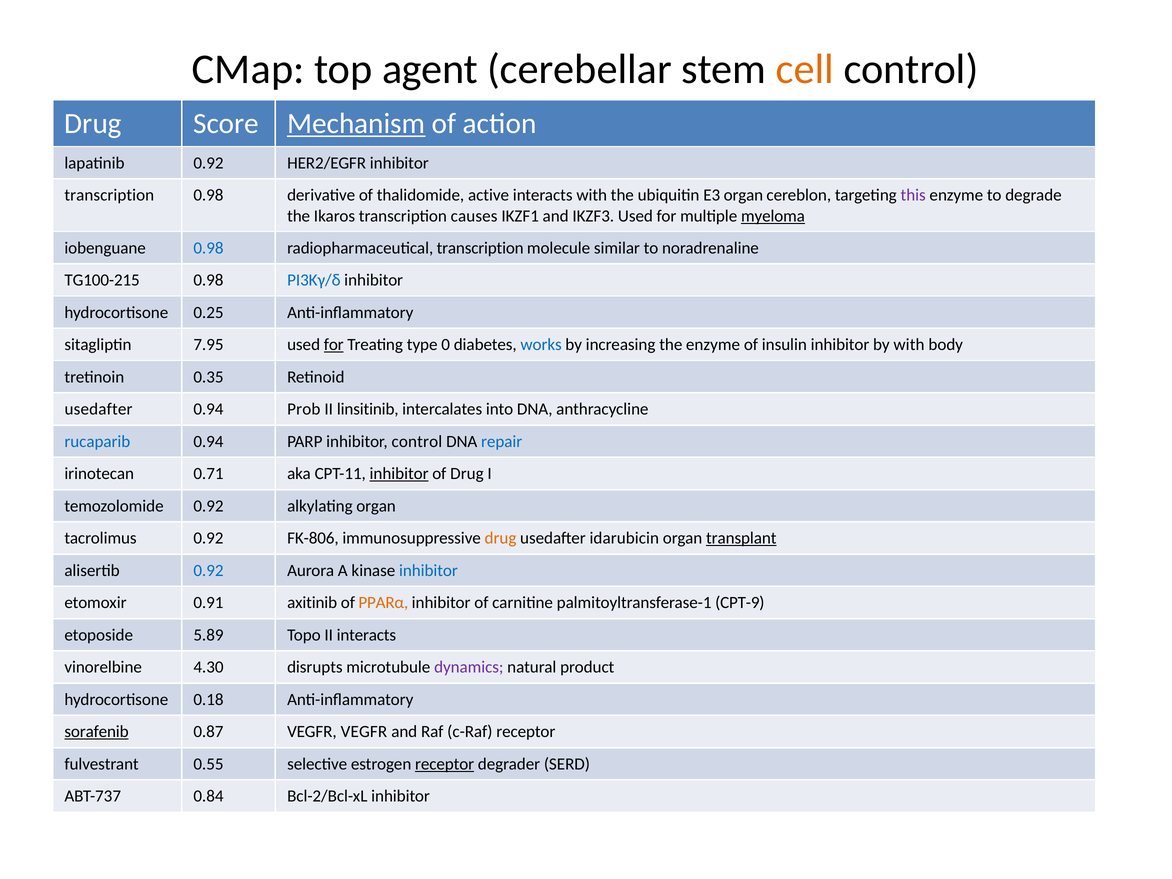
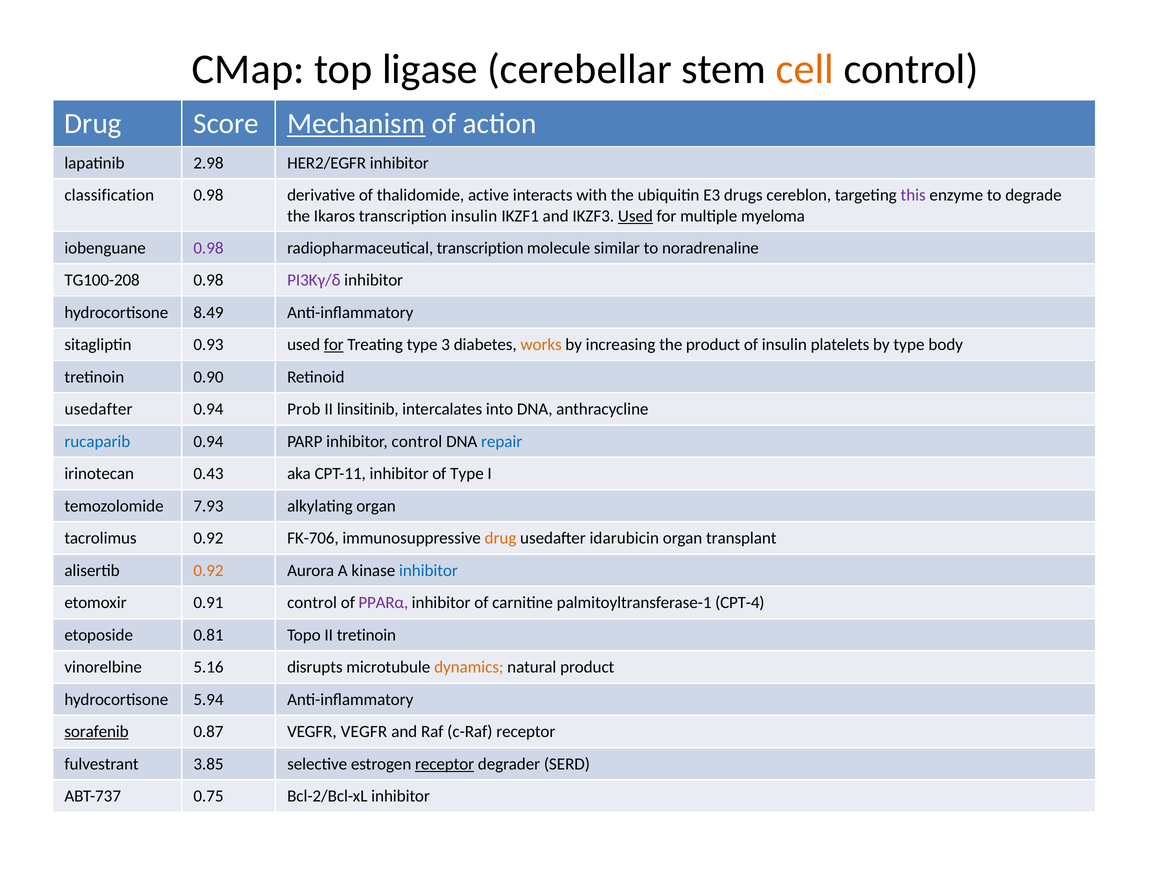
agent: agent -> ligase (430, 69)
lapatinib 0.92: 0.92 -> 2.98 (208, 163)
transcription: transcription -> classification (109, 195)
E3 organ: organ -> drugs (743, 195)
transcription causes: causes -> insulin (474, 216)
Used underline: none -> present (635, 216)
myeloma underline: present -> none (773, 216)
0.98 colour: blue -> purple (208, 248)
TG100-215: TG100-215 -> TG100-208 (102, 280)
PI3Kγ/δ colour: blue -> purple (314, 280)
0.25: 0.25 -> 8.49 (208, 312)
7.95: 7.95 -> 0.93 (208, 345)
0: 0 -> 3 (446, 345)
works colour: blue -> orange (541, 345)
the enzyme: enzyme -> product (713, 345)
insulin inhibitor: inhibitor -> platelets (840, 345)
by with: with -> type (909, 345)
0.35: 0.35 -> 0.90 (208, 377)
0.71: 0.71 -> 0.43 (208, 474)
inhibitor underline: present -> none (399, 474)
of Drug: Drug -> Type (467, 474)
temozolomide 0.92: 0.92 -> 7.93 (208, 506)
FK-806: FK-806 -> FK-706 (313, 538)
transplant underline: present -> none (741, 538)
0.92 colour: blue -> orange (208, 570)
0.91 axitinib: axitinib -> control (312, 603)
PPARα colour: orange -> purple (383, 603)
CPT-9: CPT-9 -> CPT-4 (740, 603)
5.89: 5.89 -> 0.81 (208, 635)
II interacts: interacts -> tretinoin (366, 635)
4.30: 4.30 -> 5.16 (208, 667)
dynamics colour: purple -> orange (469, 667)
0.18: 0.18 -> 5.94 (208, 700)
0.55: 0.55 -> 3.85 (208, 764)
0.84: 0.84 -> 0.75 (208, 796)
